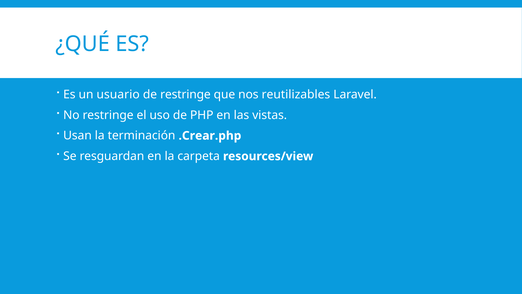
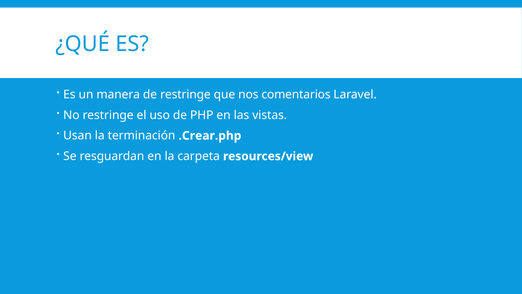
usuario: usuario -> manera (118, 94)
reutilizables: reutilizables -> comentarios (296, 94)
